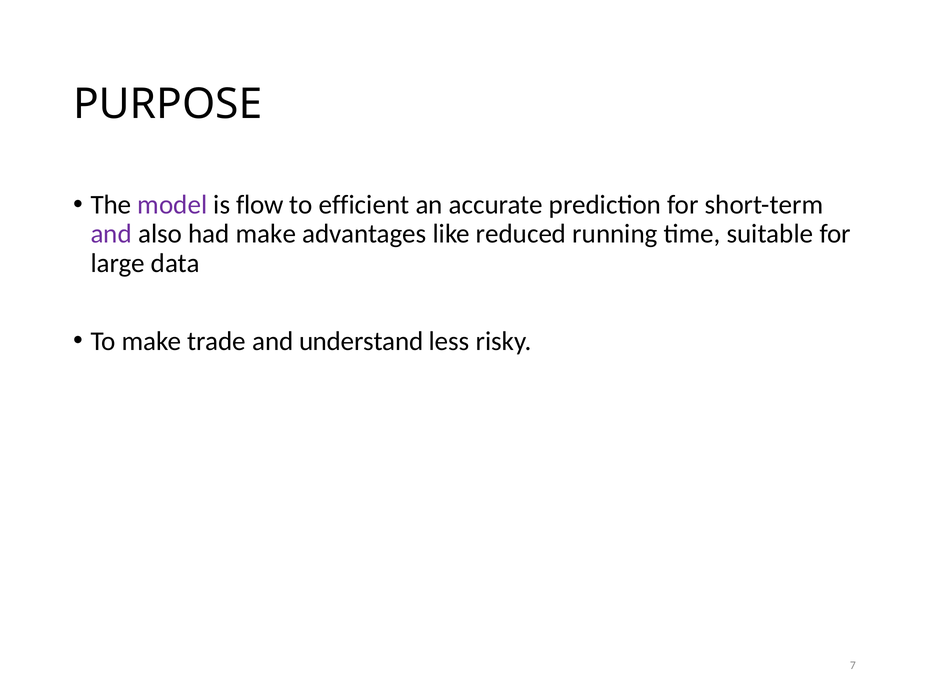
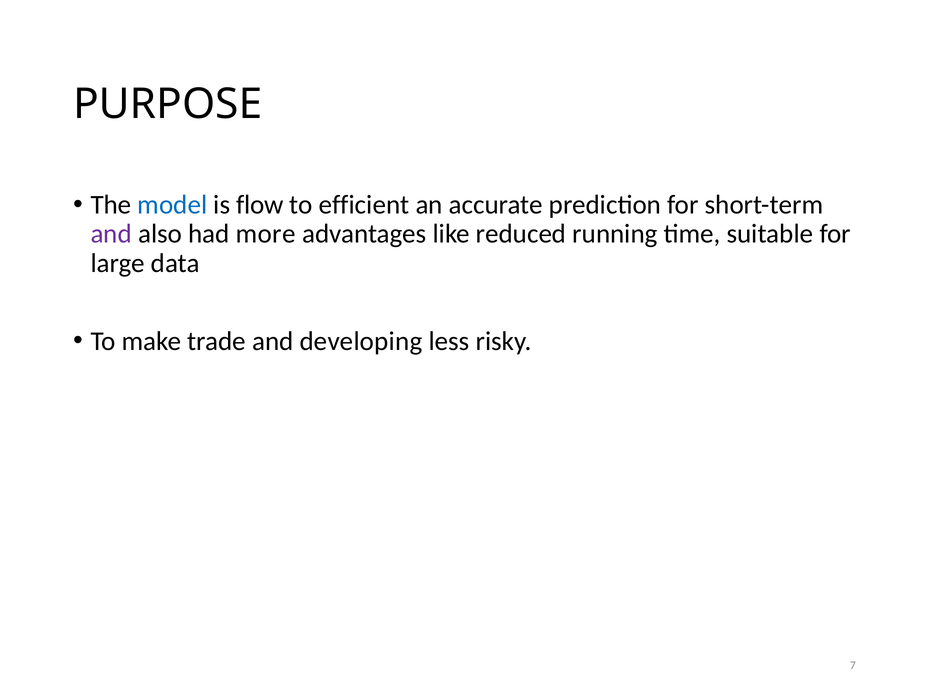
model colour: purple -> blue (172, 205)
had make: make -> more (266, 234)
understand: understand -> developing (361, 341)
